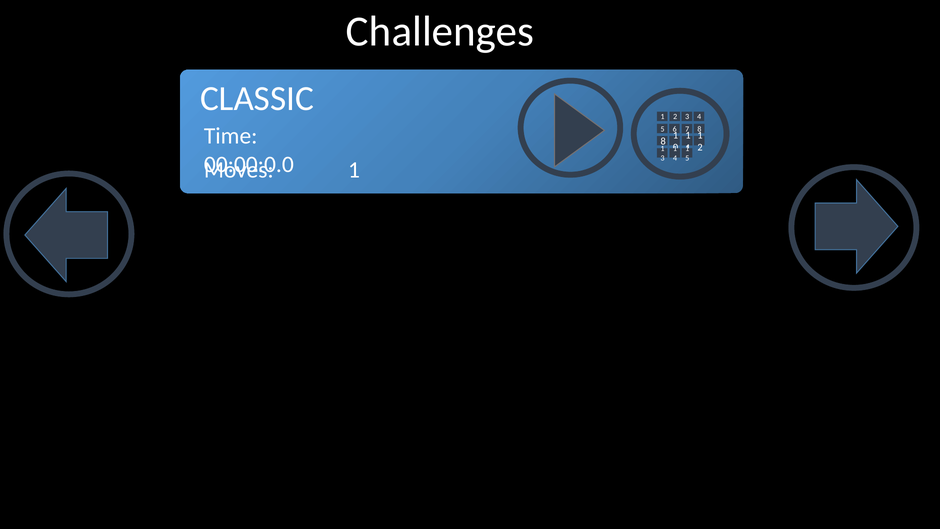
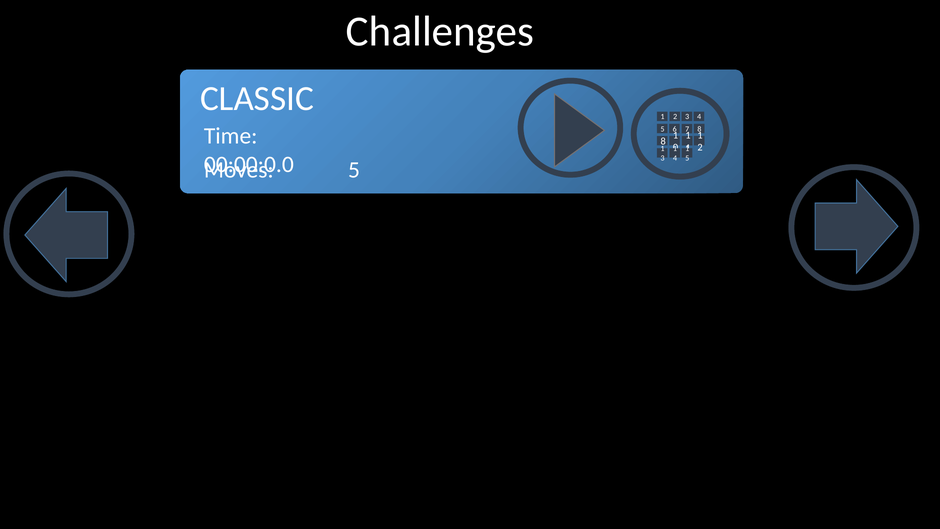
1: 1 -> 5 (354, 170)
